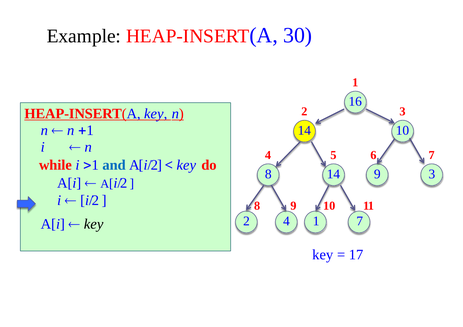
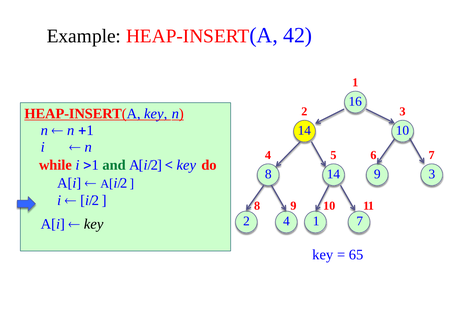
30: 30 -> 42 (298, 35)
and colour: blue -> green (114, 165)
17: 17 -> 65 (356, 255)
